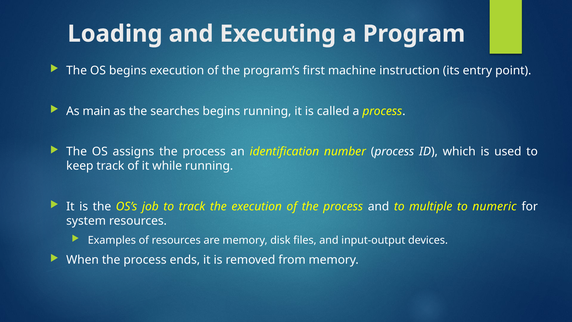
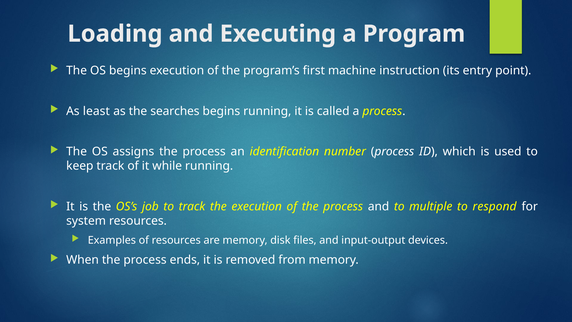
main: main -> least (96, 111)
numeric: numeric -> respond (495, 206)
